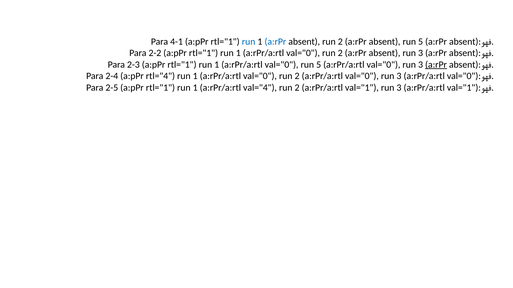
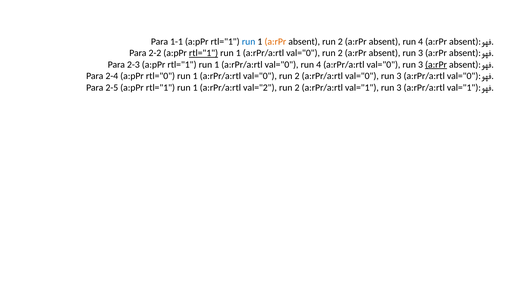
4-1: 4-1 -> 1-1 (177, 42)
a:rPr colour: blue -> orange (275, 42)
absent run 5: 5 -> 4 (421, 42)
rtl="1 underline: none -> present (204, 53)
val="0 run 5: 5 -> 4 (319, 65)
rtl="4: rtl="4 -> rtl="0 (160, 76)
val="4: val="4 -> val="2 (260, 88)
